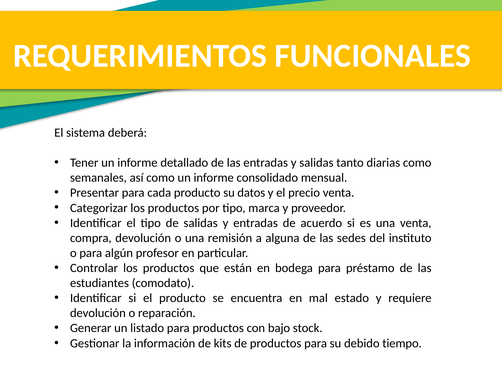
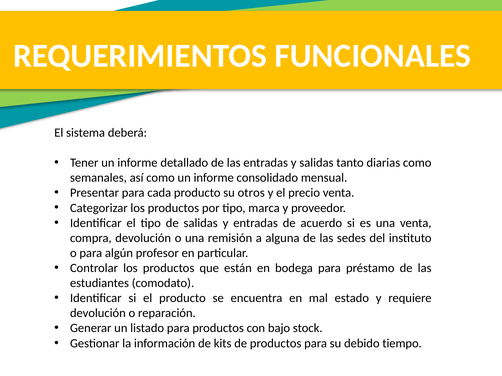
datos: datos -> otros (251, 193)
